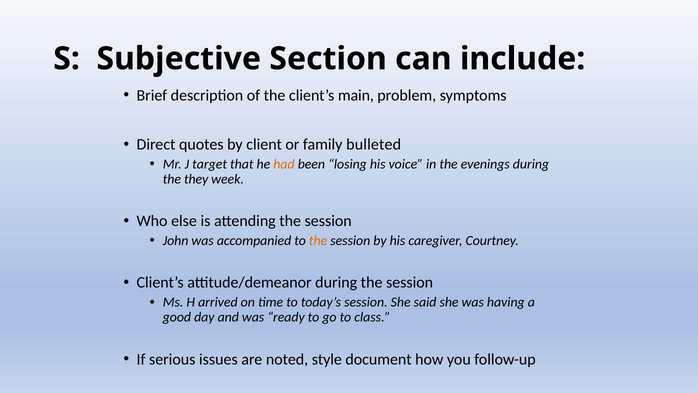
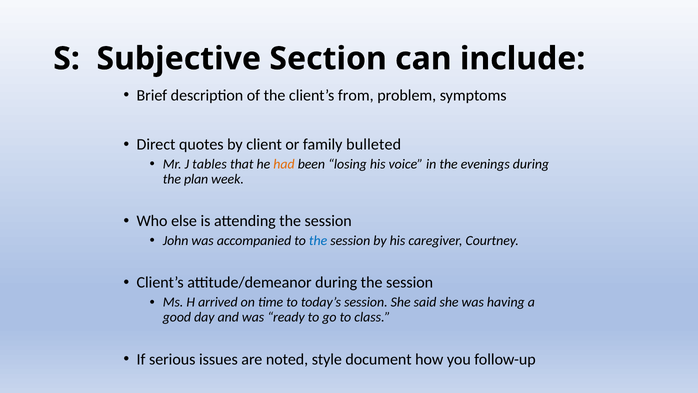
main: main -> from (356, 95)
target: target -> tables (210, 164)
they: they -> plan (196, 179)
the colour: orange -> blue (318, 241)
